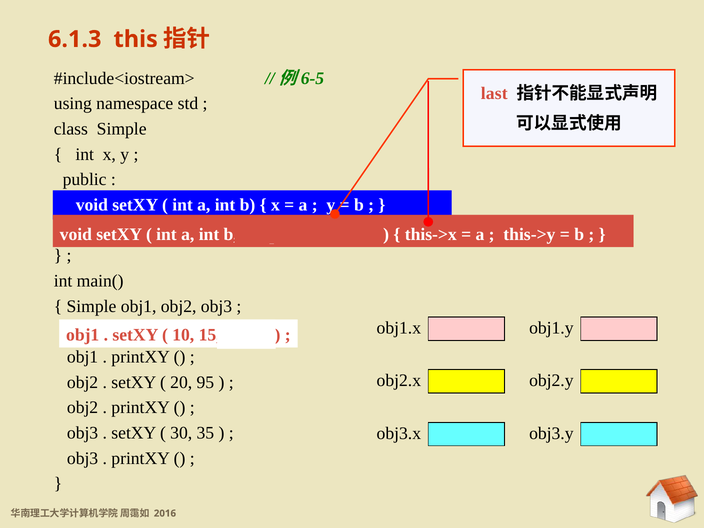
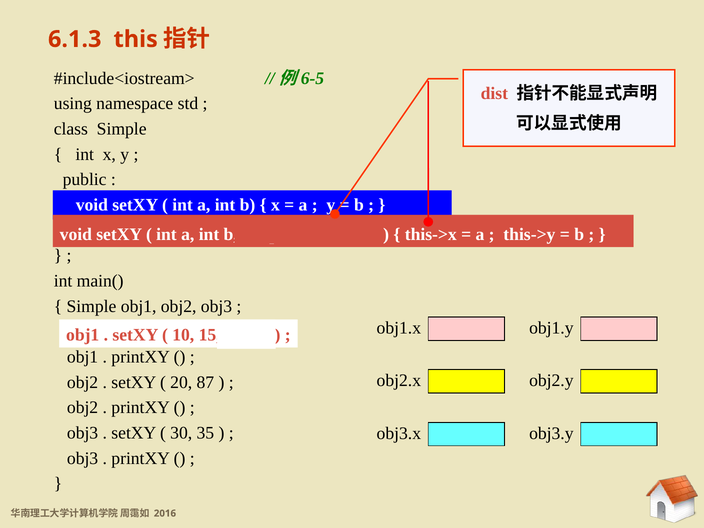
last: last -> dist (494, 94)
95: 95 -> 87 (205, 382)
